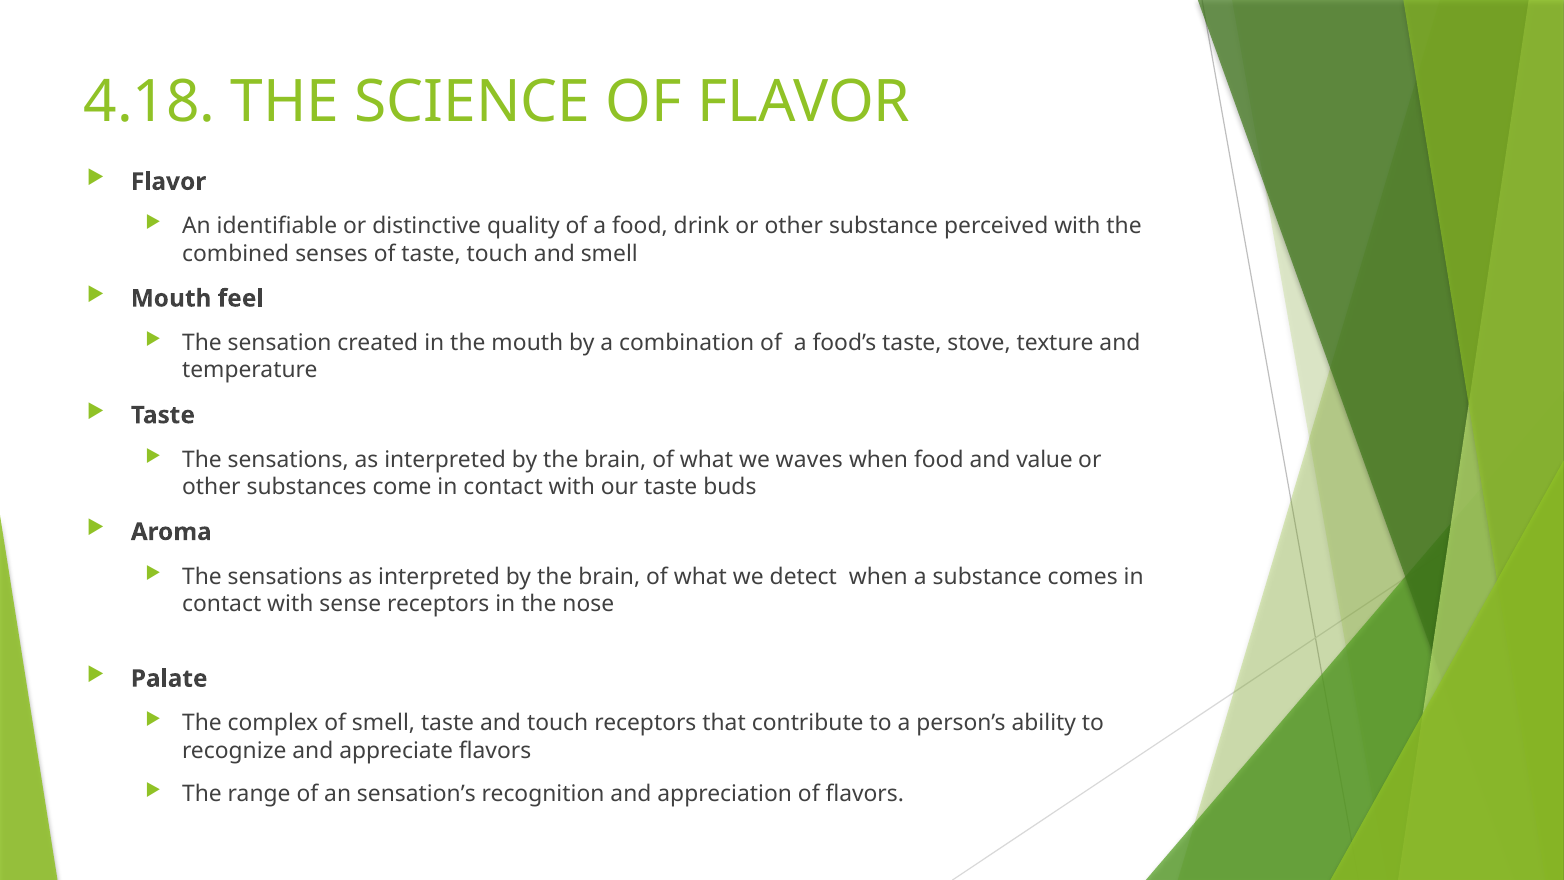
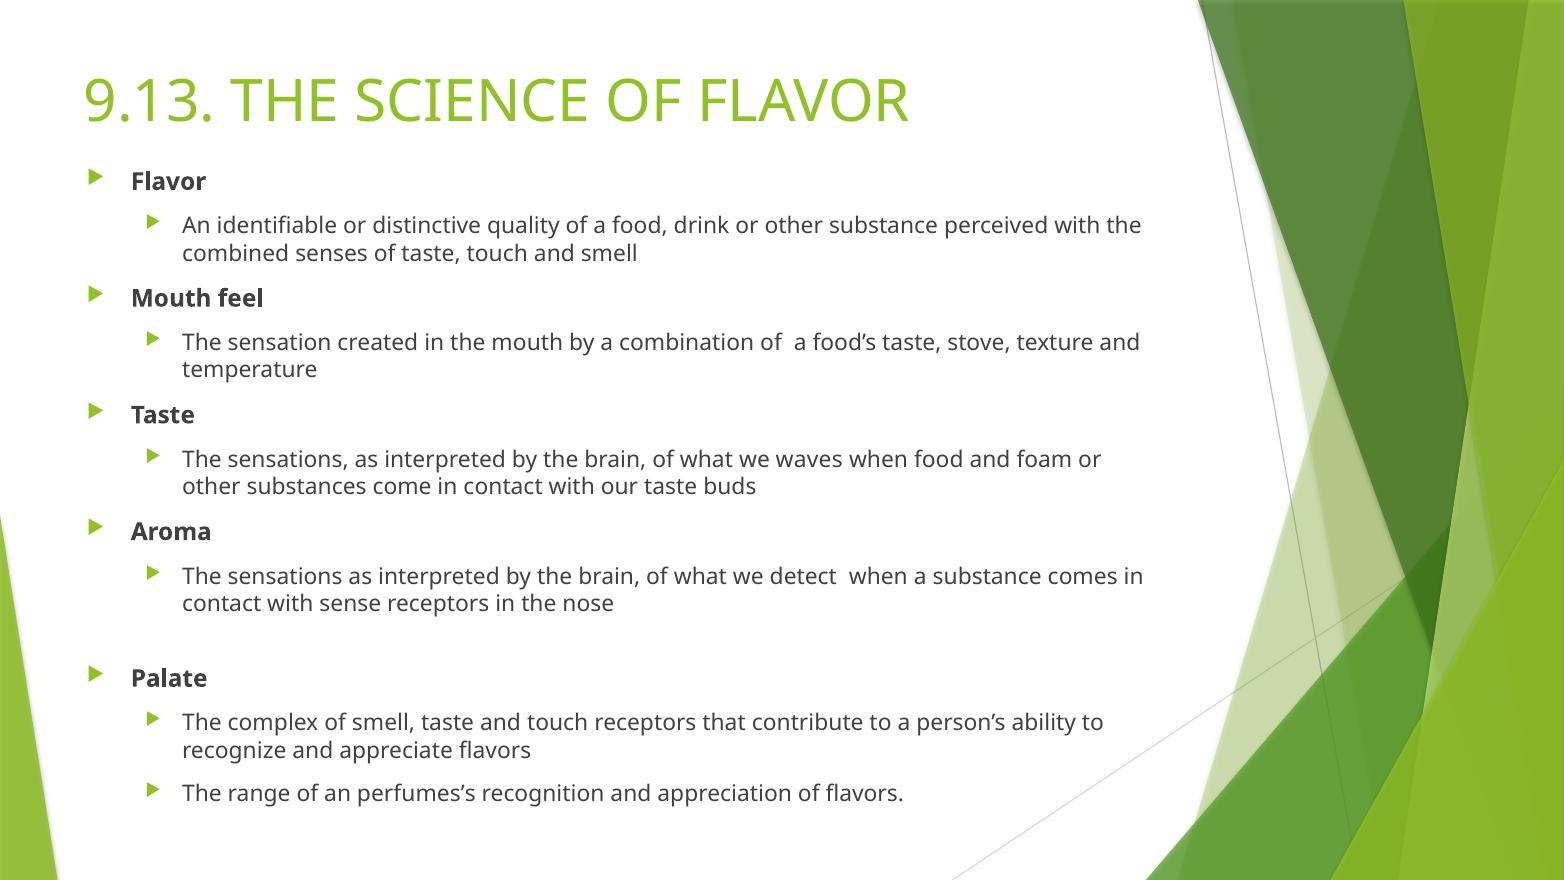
4.18: 4.18 -> 9.13 (150, 102)
value: value -> foam (1044, 460)
sensation’s: sensation’s -> perfumes’s (416, 794)
